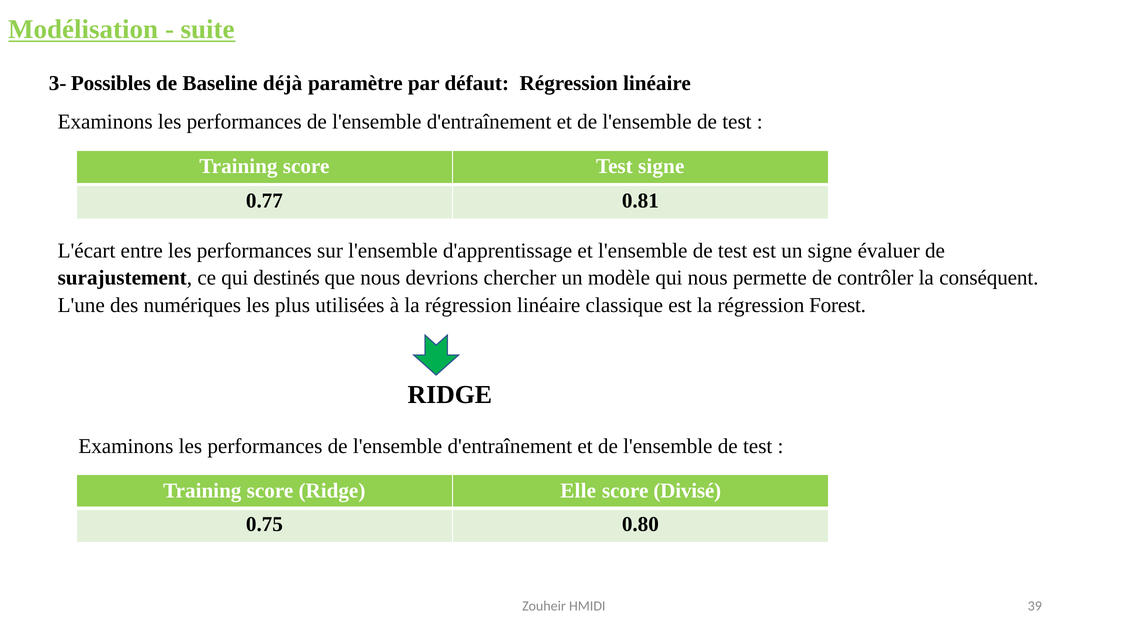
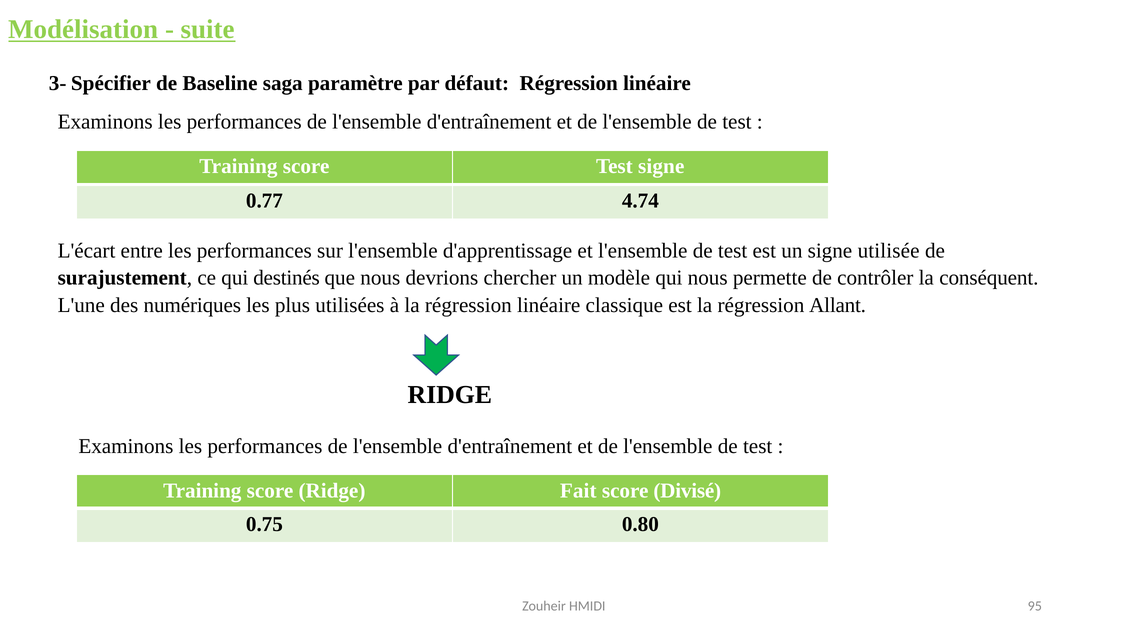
Possibles: Possibles -> Spécifier (111, 83)
déjà: déjà -> saga (283, 83)
0.81: 0.81 -> 4.74 (640, 201)
évaluer: évaluer -> utilisée (889, 251)
Forest: Forest -> Allant (838, 305)
Elle: Elle -> Fait (578, 490)
39: 39 -> 95 (1035, 606)
